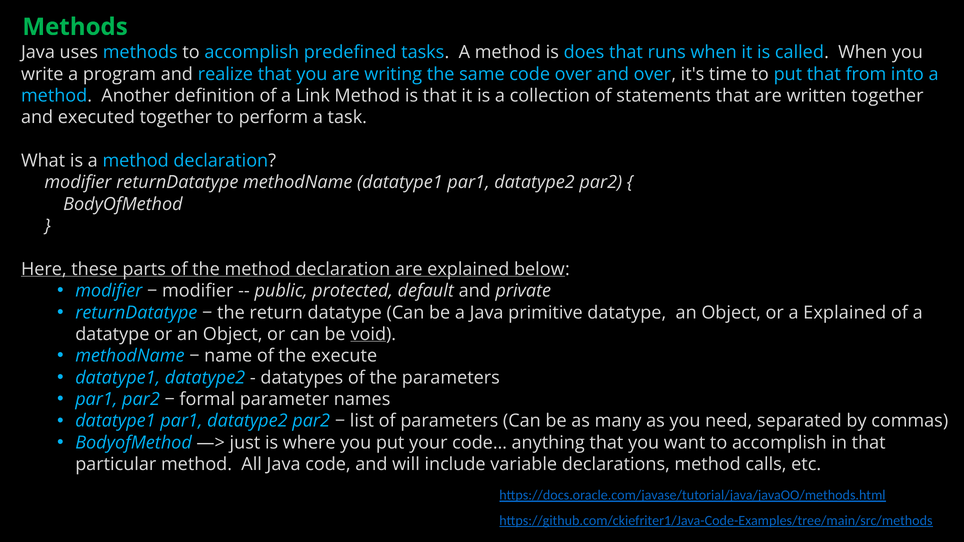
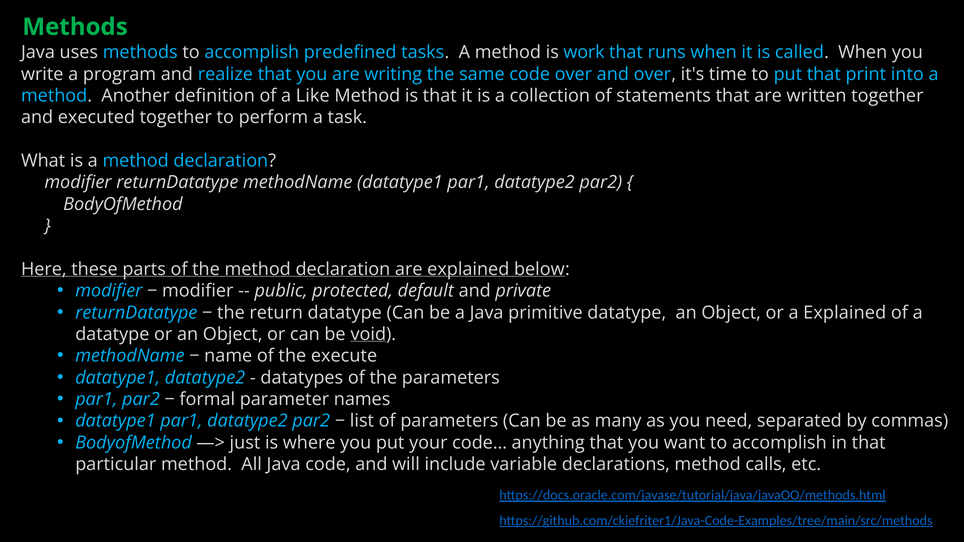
does: does -> work (584, 52)
from: from -> print (866, 74)
Link: Link -> Like (313, 96)
